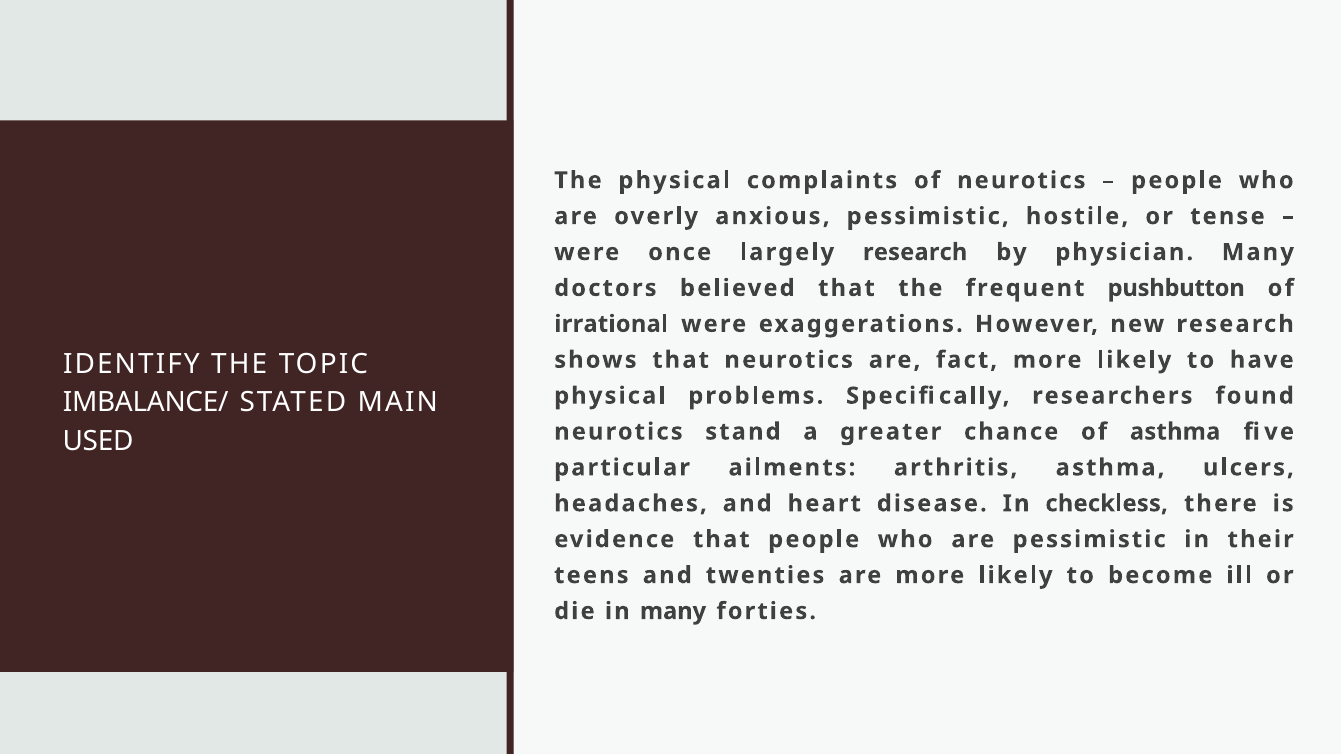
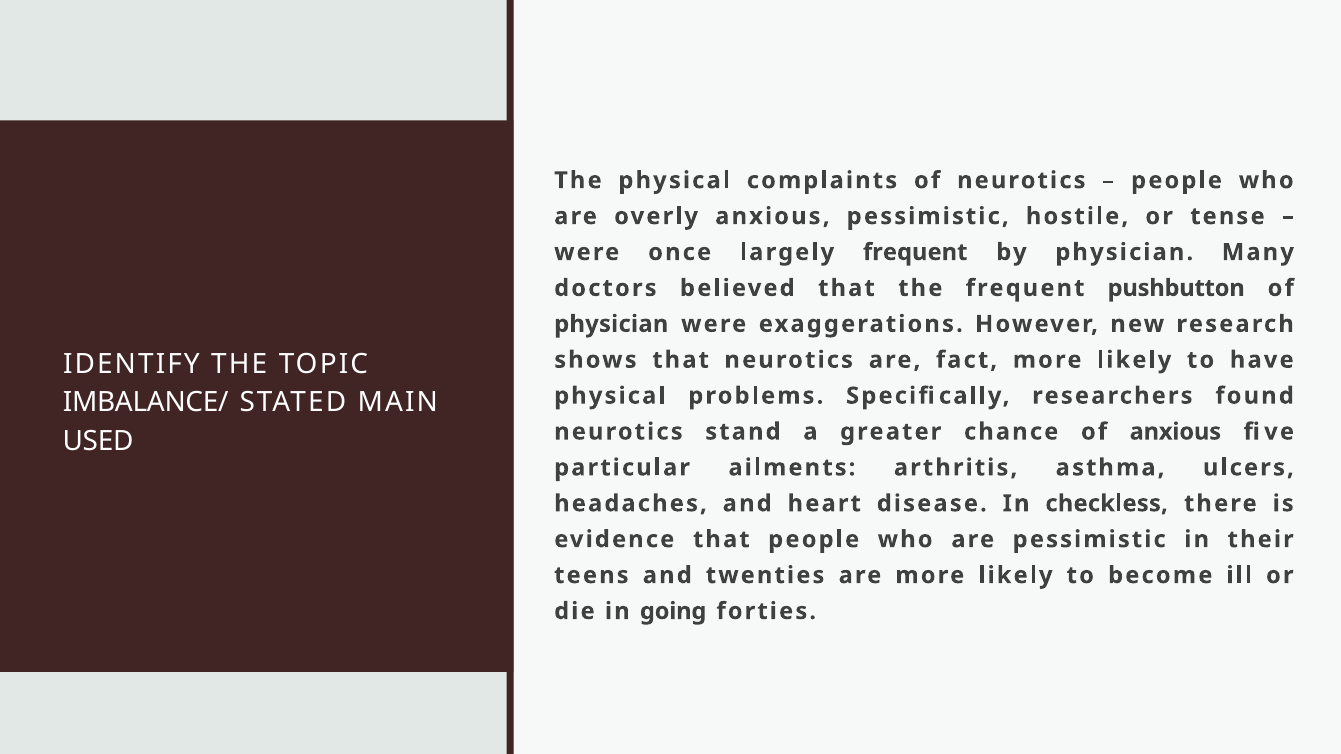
largely research: research -> frequent (915, 252)
irrational: irrational -> physician (611, 324)
of asthma: asthma -> anxious (1175, 432)
in many: many -> going (673, 611)
